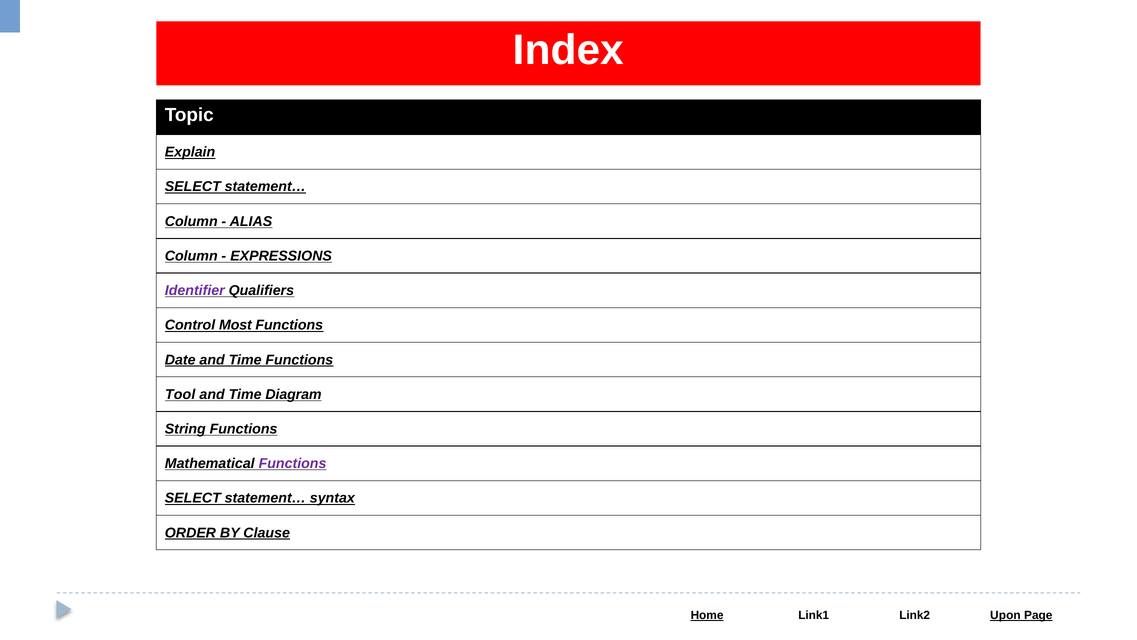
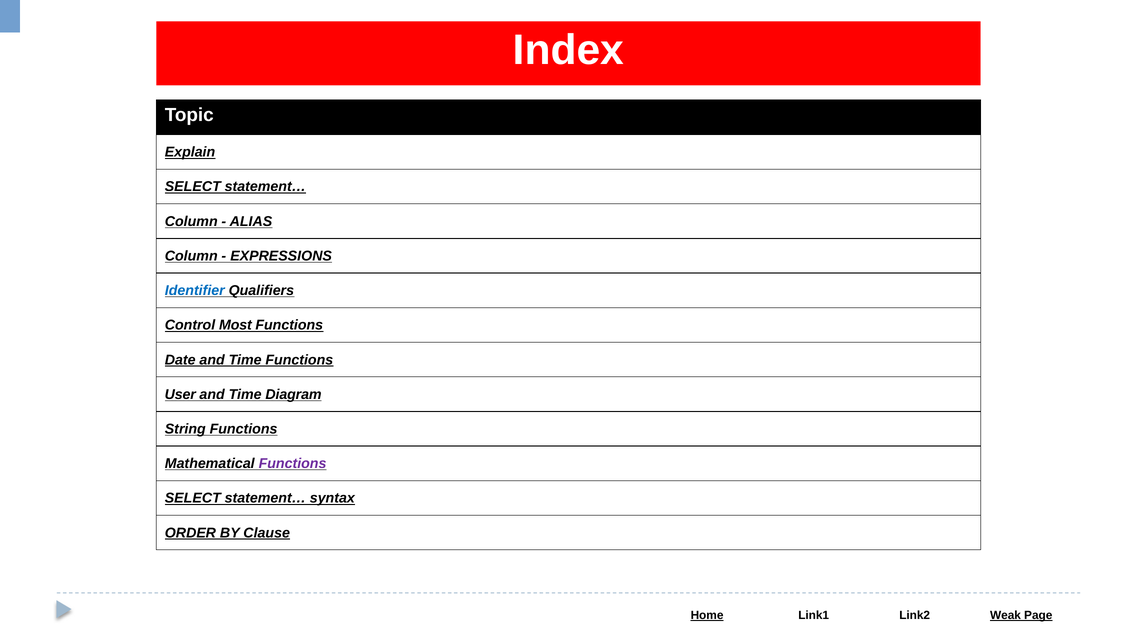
Identifier colour: purple -> blue (195, 290)
Tool: Tool -> User (180, 394)
Upon: Upon -> Weak (1005, 615)
